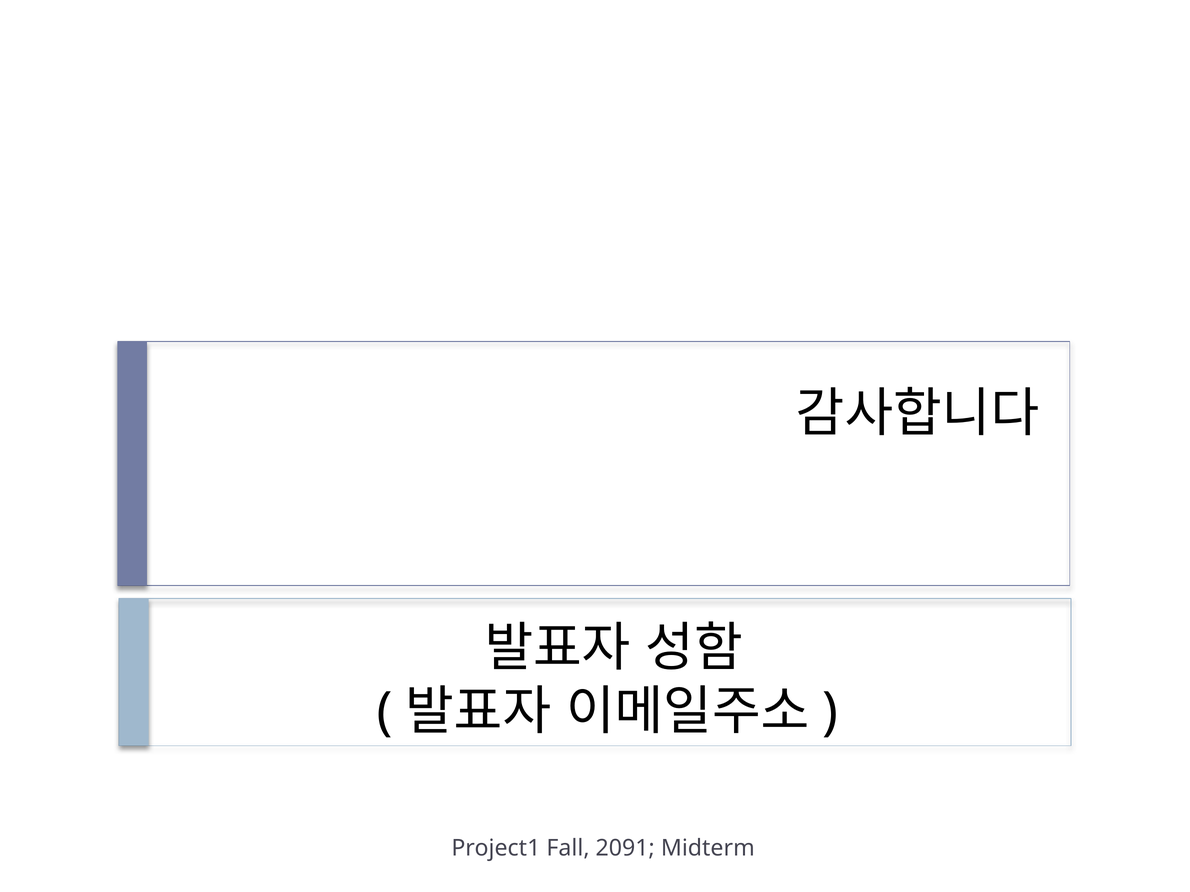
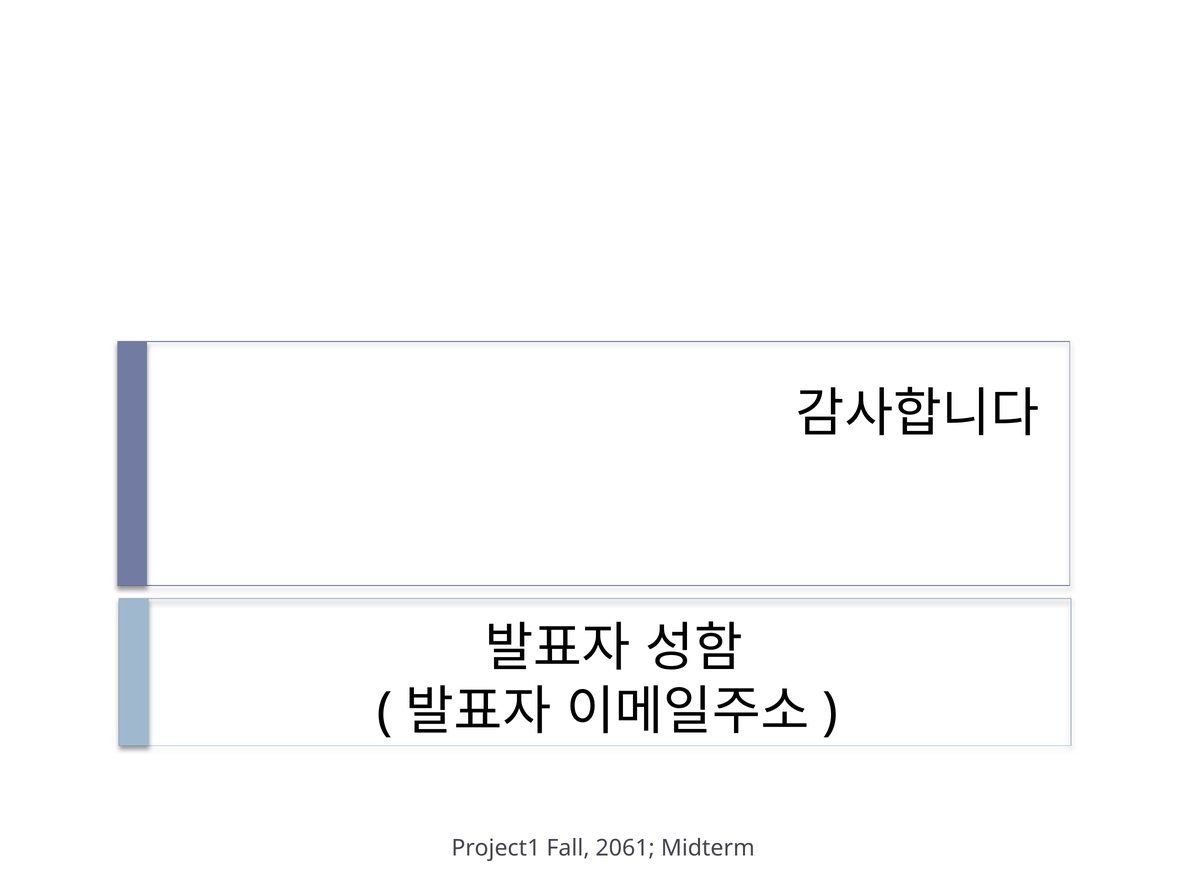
2091: 2091 -> 2061 (625, 848)
